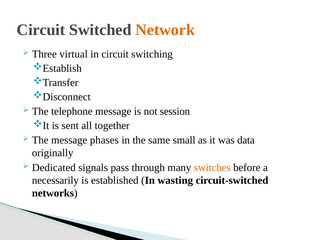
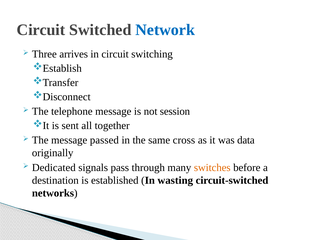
Network colour: orange -> blue (165, 30)
virtual: virtual -> arrives (74, 54)
phases: phases -> passed (104, 140)
small: small -> cross (184, 140)
necessarily: necessarily -> destination (55, 180)
